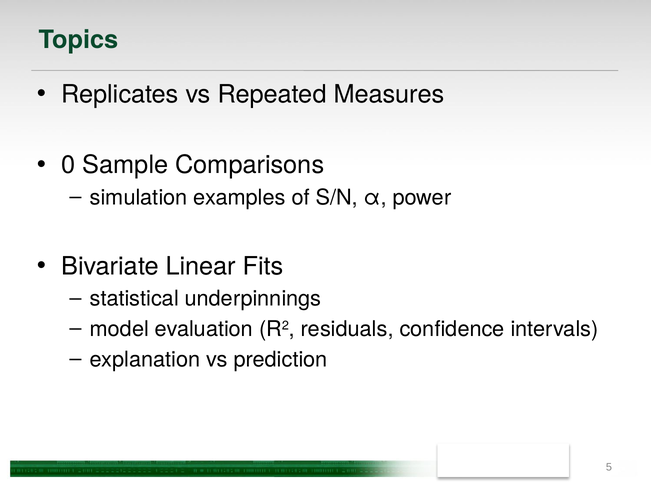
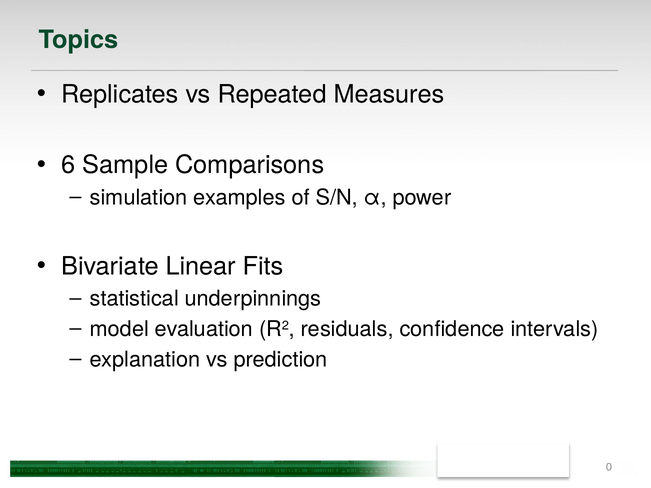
0: 0 -> 6 (68, 165)
5: 5 -> 0 (609, 467)
